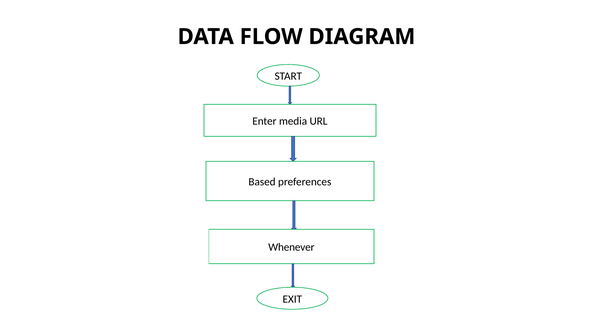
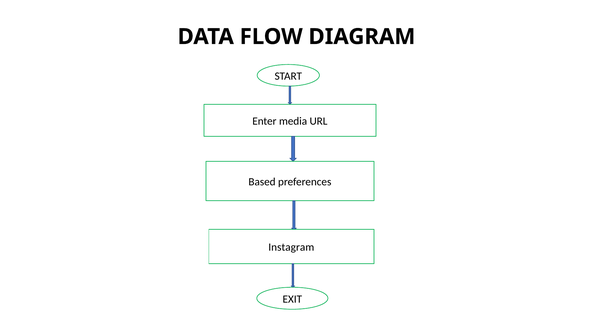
Whenever: Whenever -> Instagram (291, 248)
